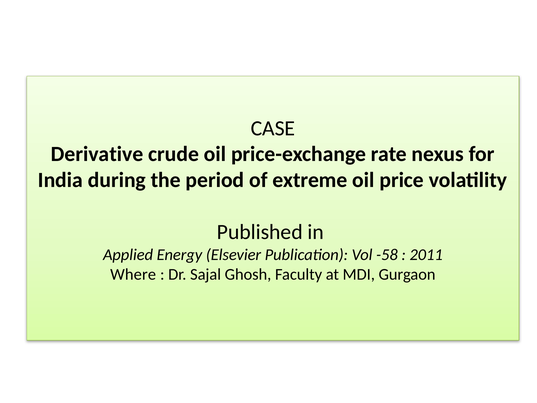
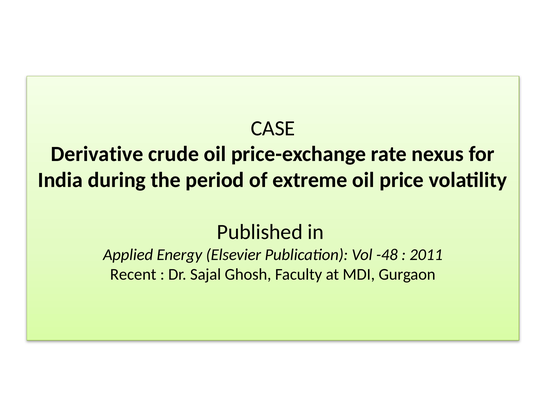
-58: -58 -> -48 (387, 254)
Where: Where -> Recent (133, 274)
